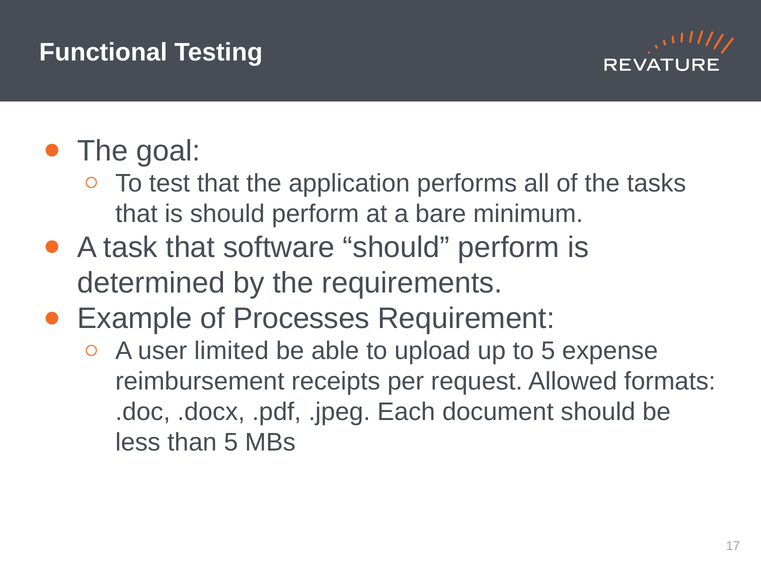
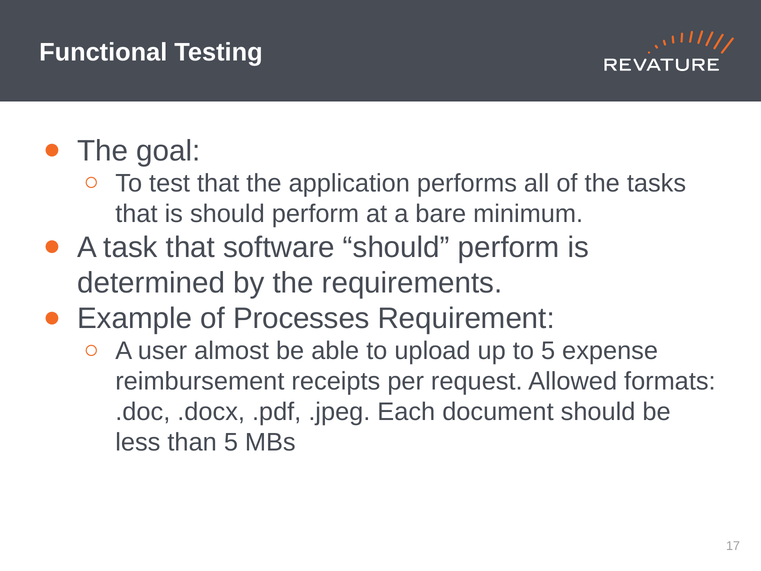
limited: limited -> almost (232, 351)
